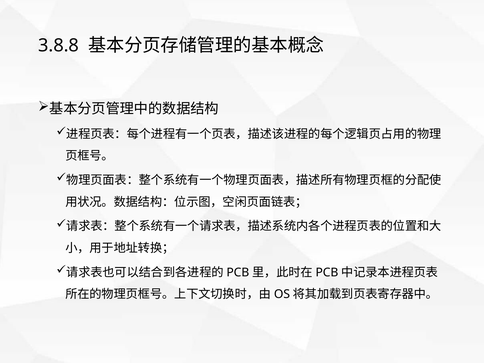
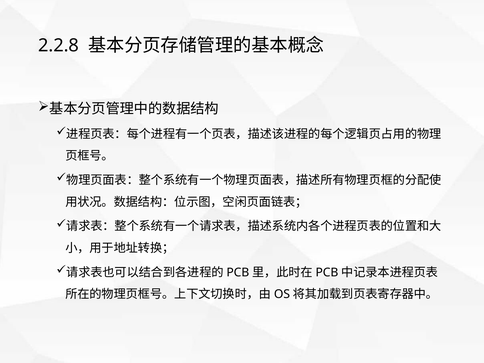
3.8.8: 3.8.8 -> 2.2.8 (59, 45)
